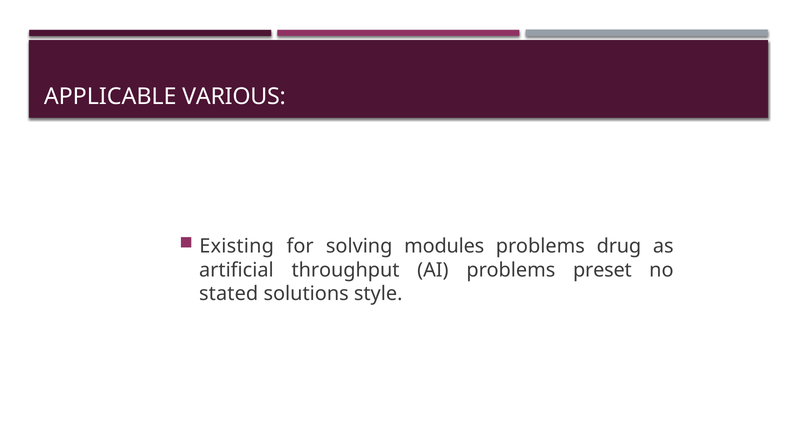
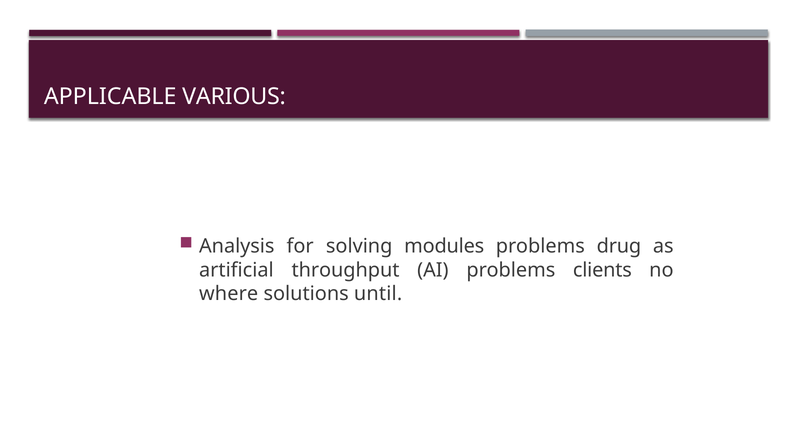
Existing: Existing -> Analysis (237, 246)
preset: preset -> clients (602, 270)
stated: stated -> where (229, 294)
style: style -> until (378, 294)
